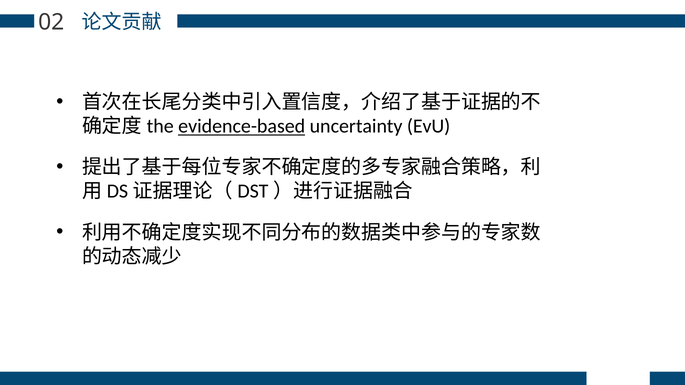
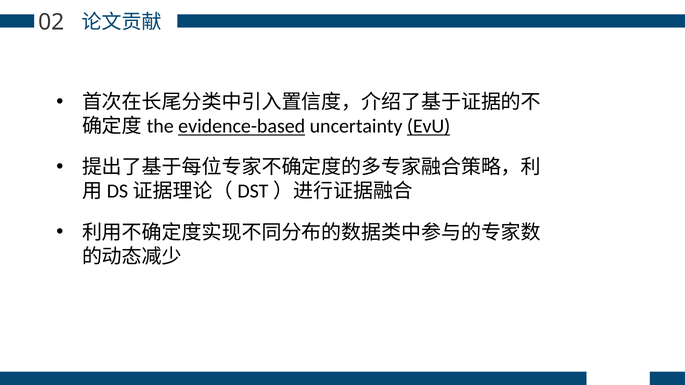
EvU underline: none -> present (429, 126)
